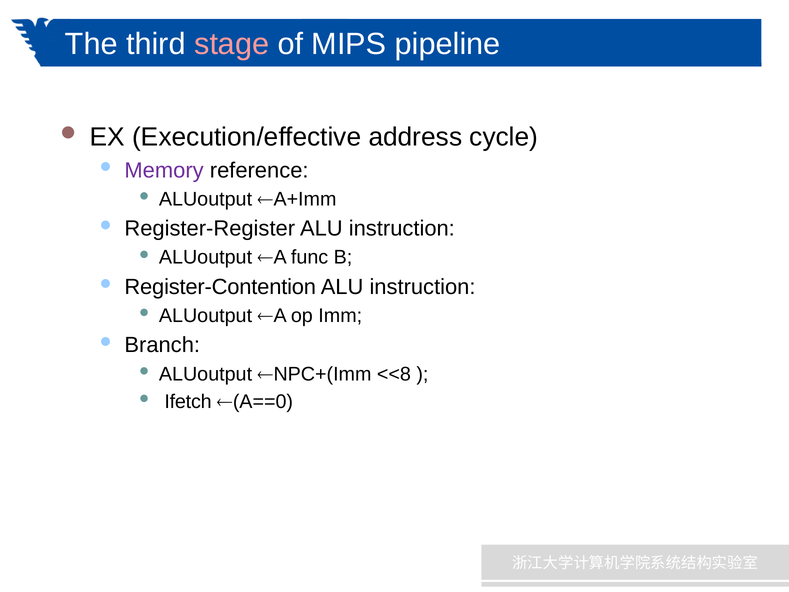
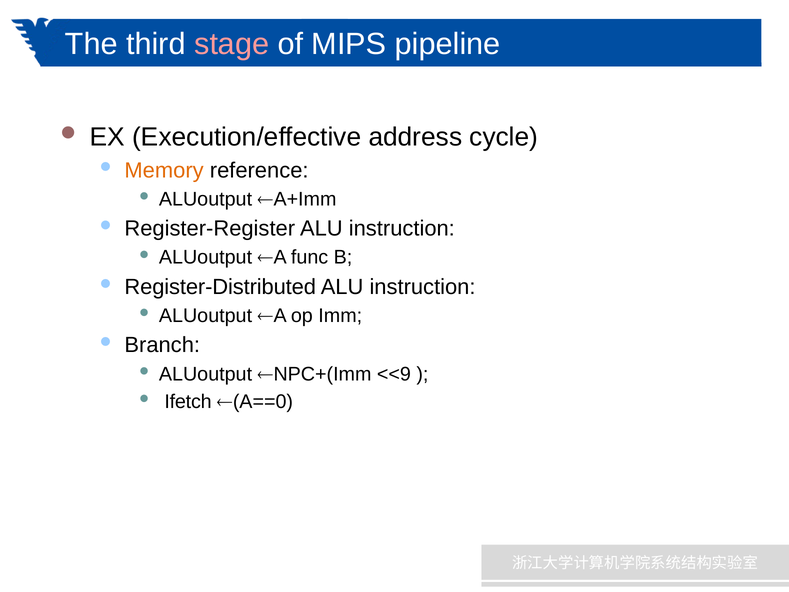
Memory colour: purple -> orange (164, 170)
Register-Contention: Register-Contention -> Register-Distributed (220, 287)
<<8: <<8 -> <<9 (394, 374)
